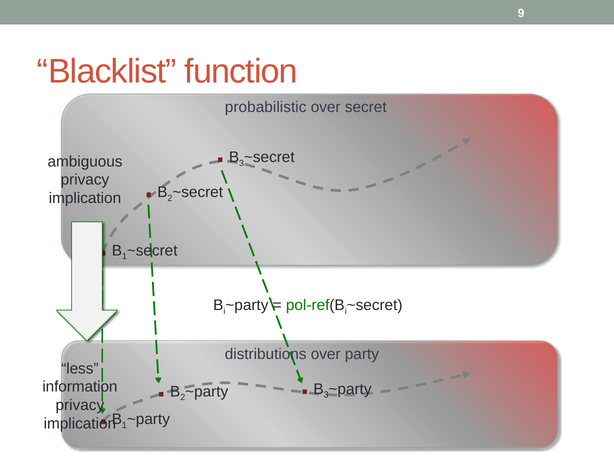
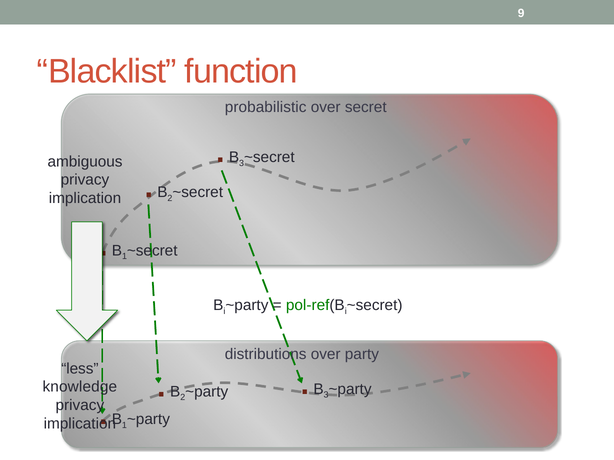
information: information -> knowledge (80, 387)
